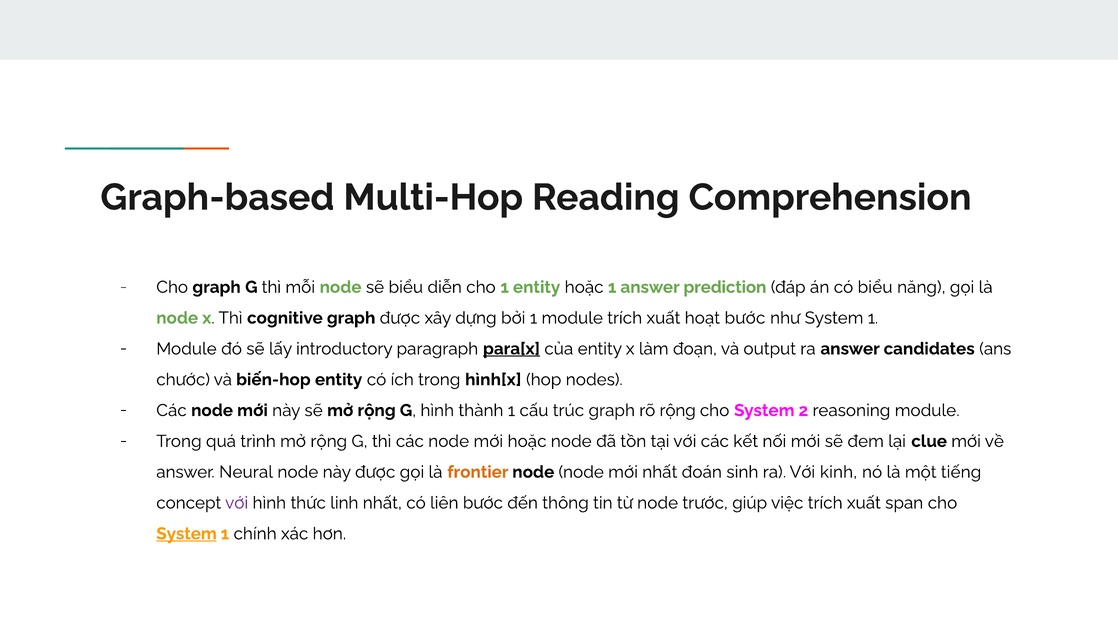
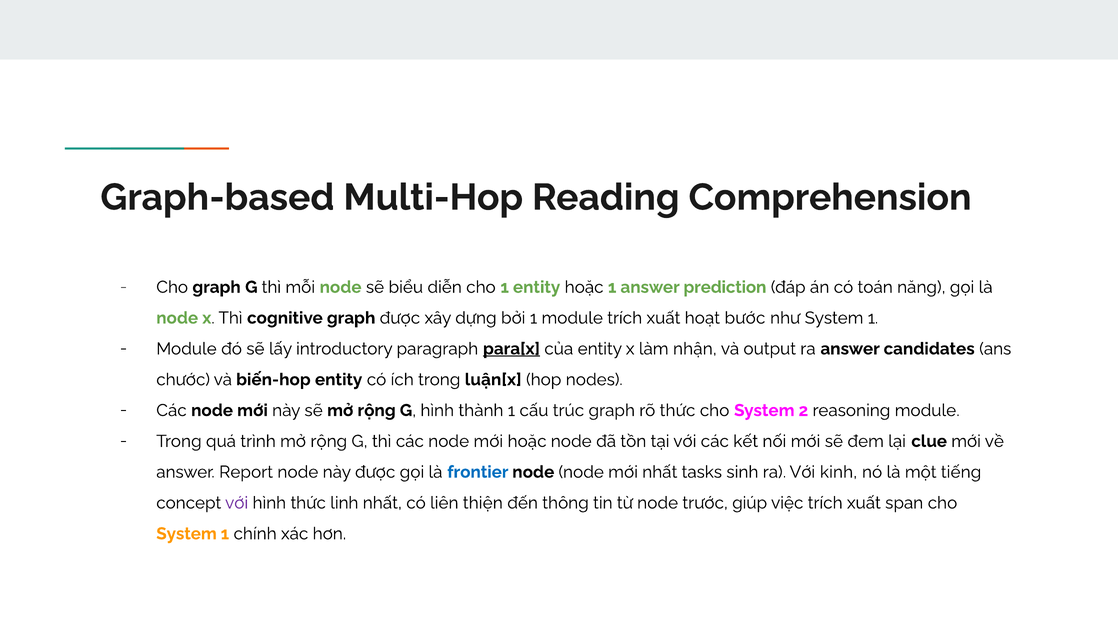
có biểu: biểu -> toán (875, 287)
đoạn: đoạn -> nhận (695, 349)
hình[x: hình[x -> luận[x (493, 380)
rõ rộng: rộng -> thức (677, 410)
Neural: Neural -> Report (246, 472)
frontier colour: orange -> blue (478, 472)
đoán: đoán -> tasks (702, 472)
liên bước: bước -> thiện (483, 503)
System underline: present -> none (187, 534)
